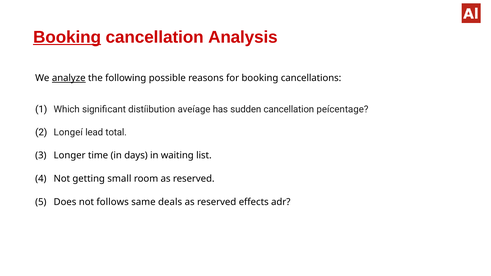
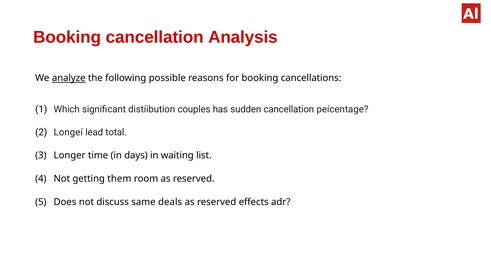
Booking underline: present -> none (67, 37)
aveíage: aveíage -> couples (194, 110)
small: small -> them (119, 179)
follows: follows -> discuss (113, 202)
